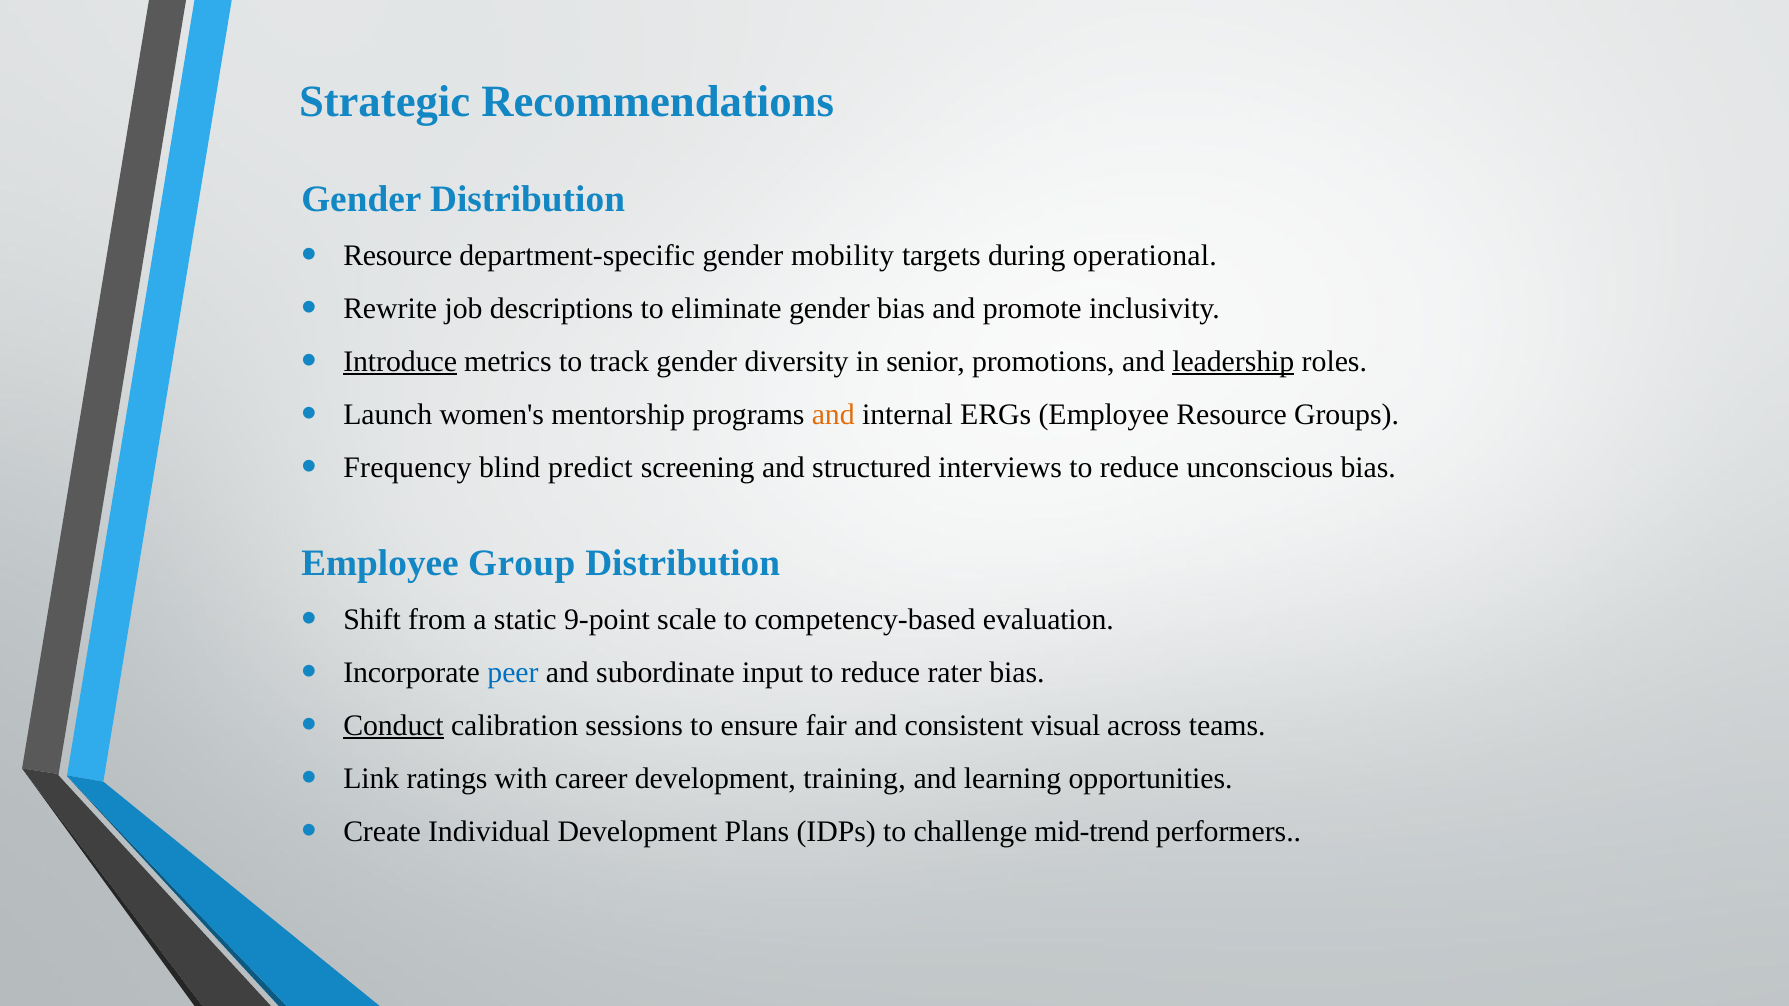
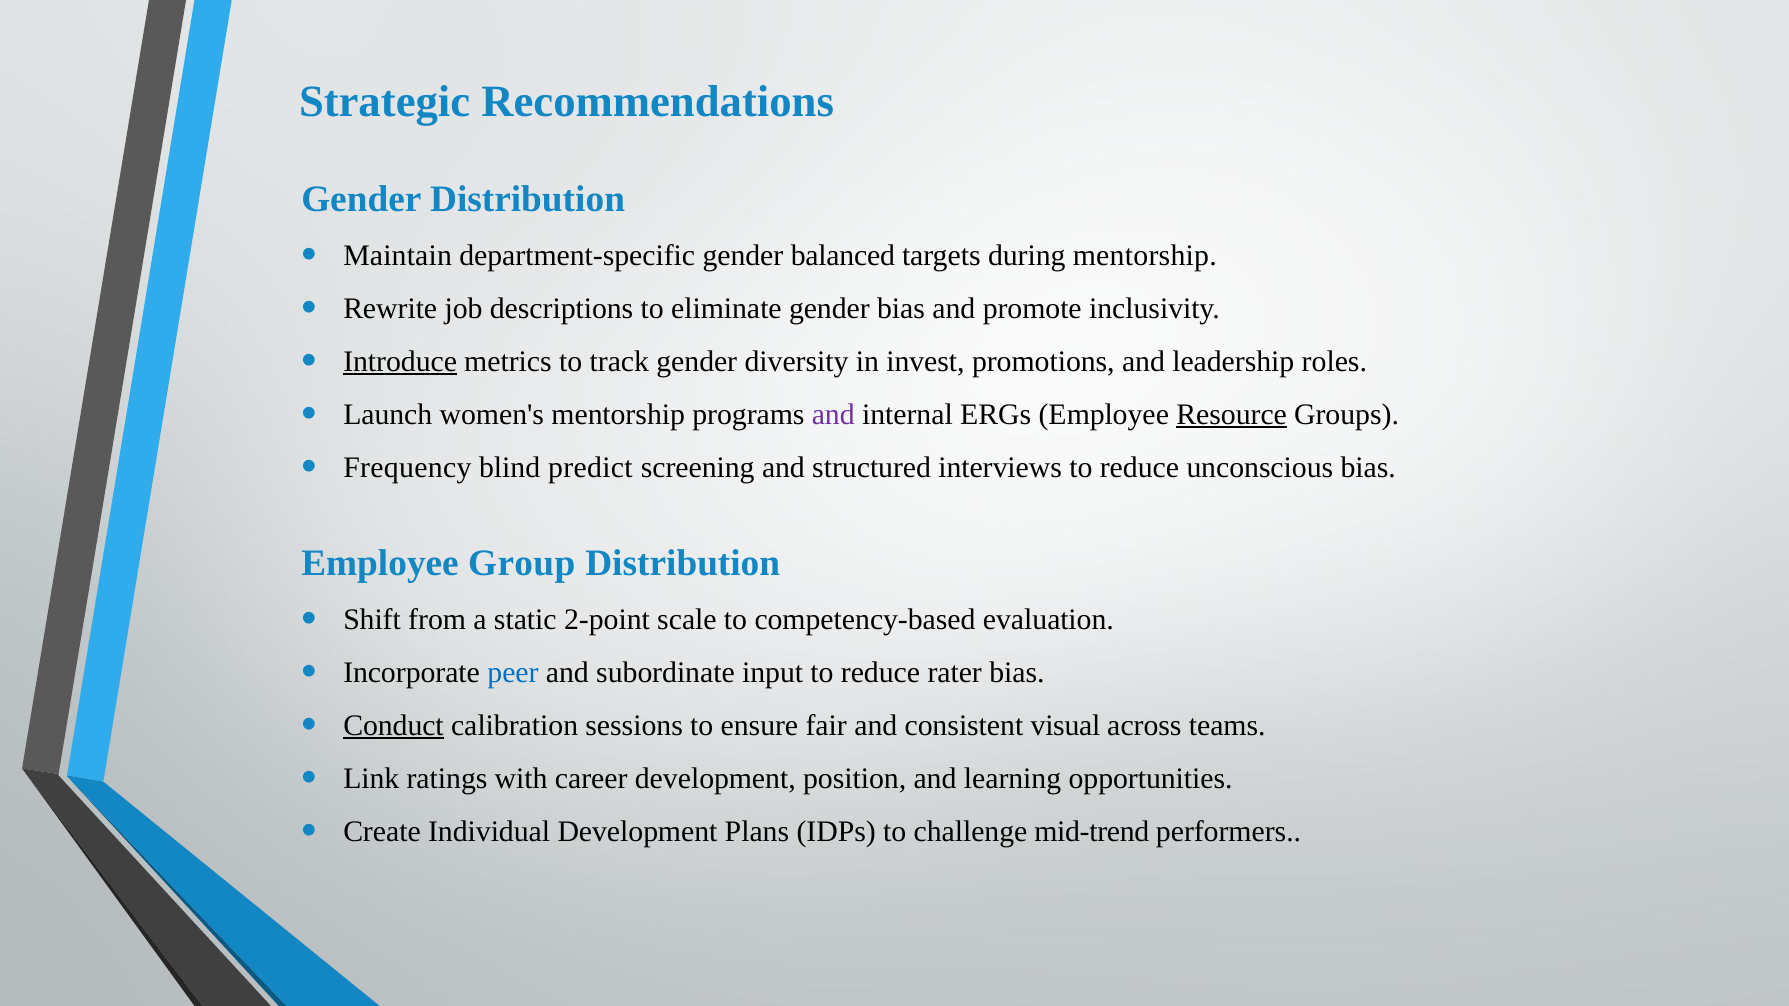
Resource: Resource -> Maintain (398, 256)
mobility: mobility -> balanced (843, 256)
during operational: operational -> mentorship (1145, 256)
senior: senior -> invest (925, 362)
leadership underline: present -> none (1233, 362)
and colour: orange -> purple (833, 414)
Resource underline: none -> present (1232, 414)
9-point: 9-point -> 2-point (607, 620)
training: training -> position (855, 779)
